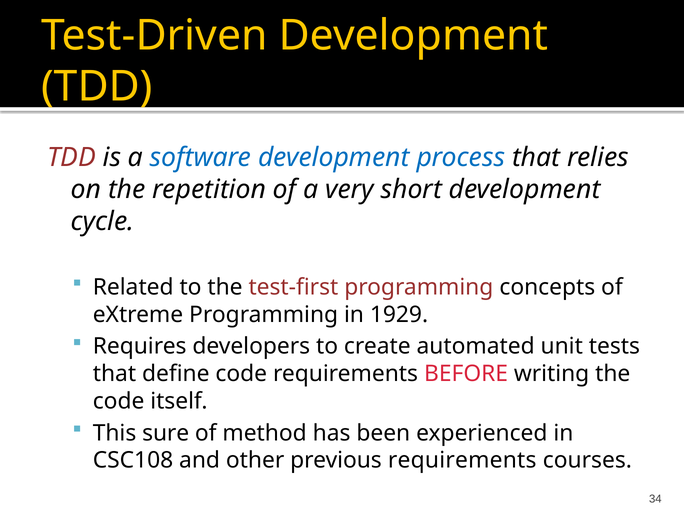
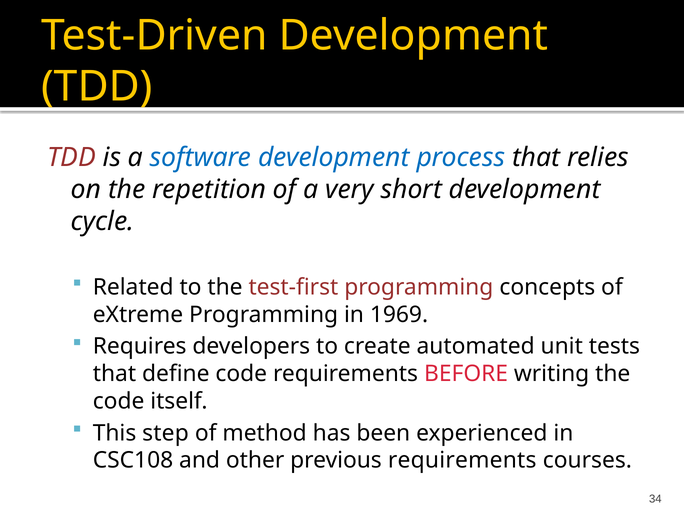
1929: 1929 -> 1969 (399, 315)
sure: sure -> step (166, 433)
